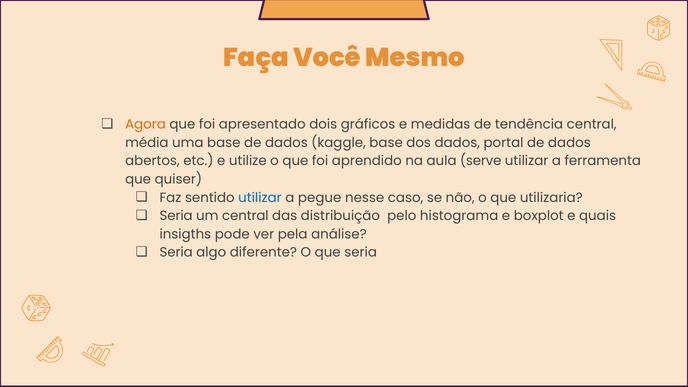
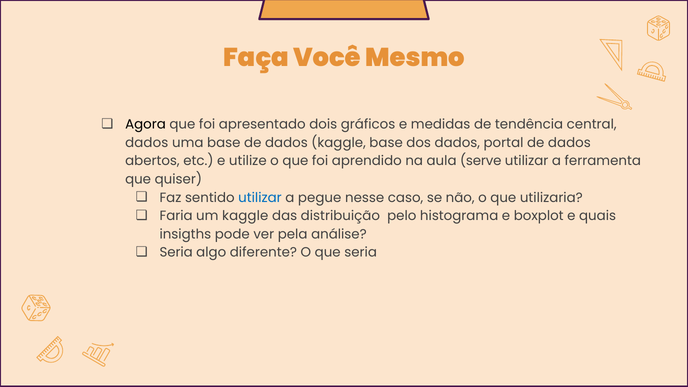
Agora colour: orange -> black (145, 124)
média: média -> dados (147, 143)
Seria: Seria -> Faria (176, 216)
um central: central -> kaggle (245, 216)
